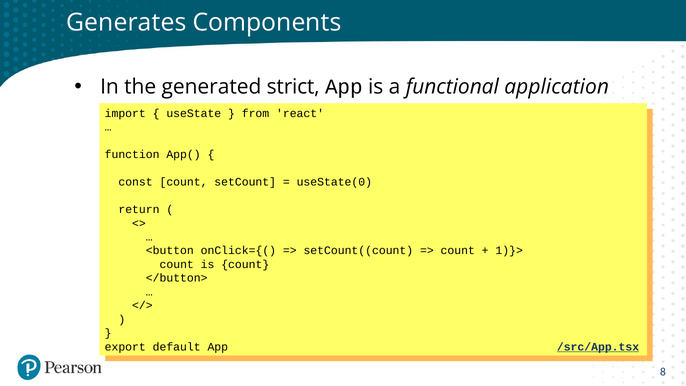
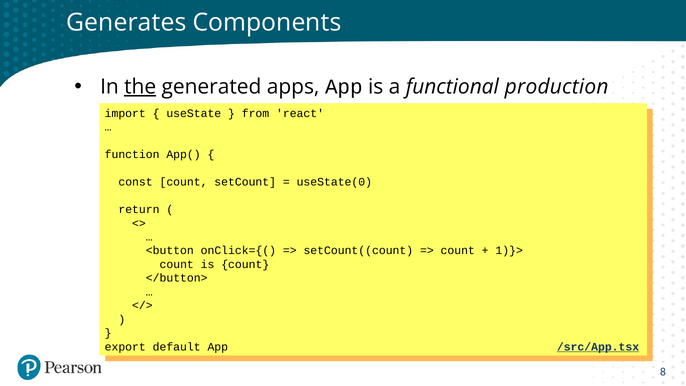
the underline: none -> present (140, 87)
strict: strict -> apps (293, 87)
application: application -> production (557, 87)
